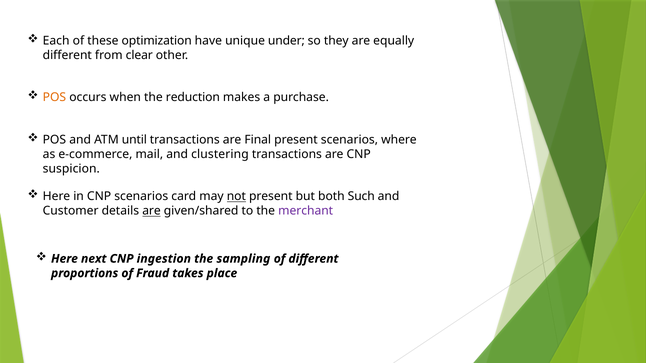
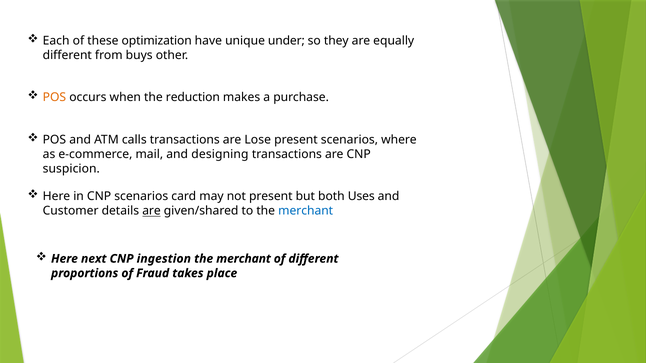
clear: clear -> buys (139, 55)
until: until -> calls (134, 140)
Final: Final -> Lose (258, 140)
clustering: clustering -> designing (220, 154)
not underline: present -> none (236, 197)
Such: Such -> Uses (361, 197)
merchant colour: purple -> blue (306, 211)
sampling: sampling -> merchant (244, 259)
